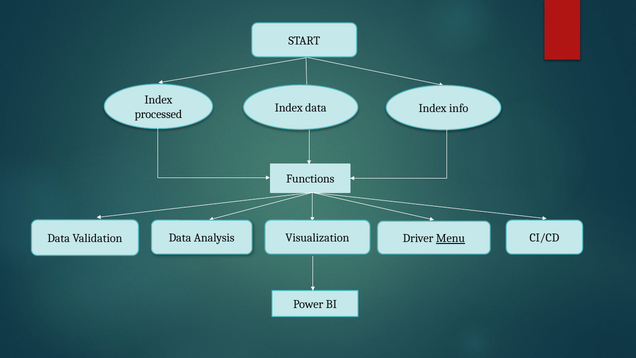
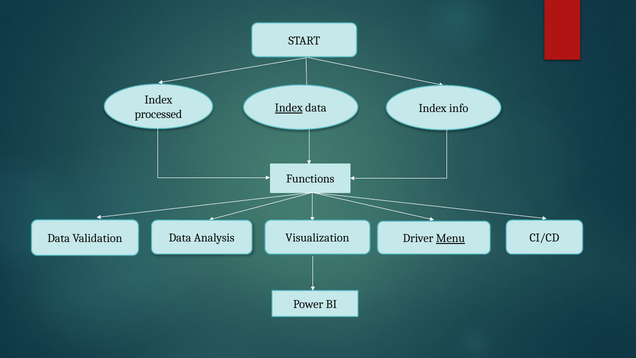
Index underline: none -> present (289, 108)
